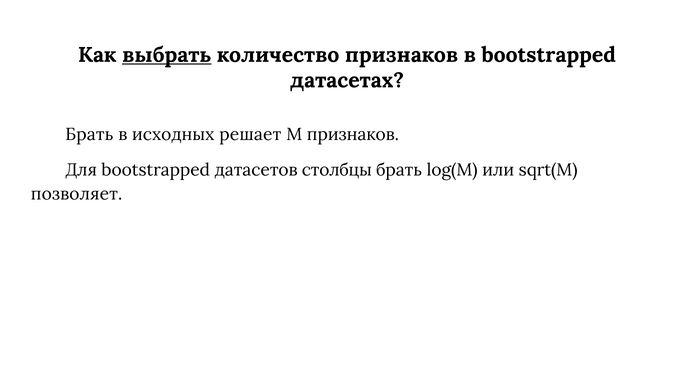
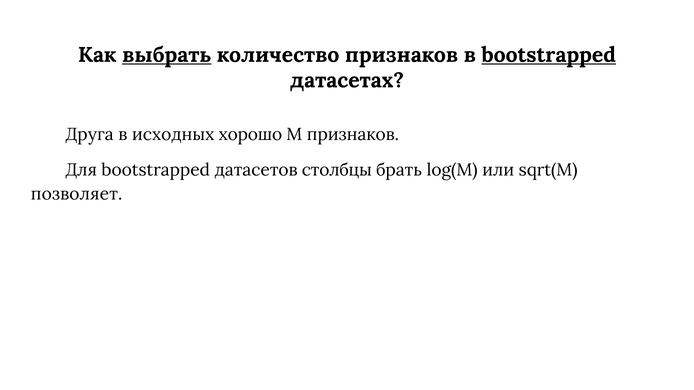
bootstrapped underline: none -> present (549, 55)
Брать: Брать -> Друга (89, 135)
решает: решает -> хорошо (250, 135)
